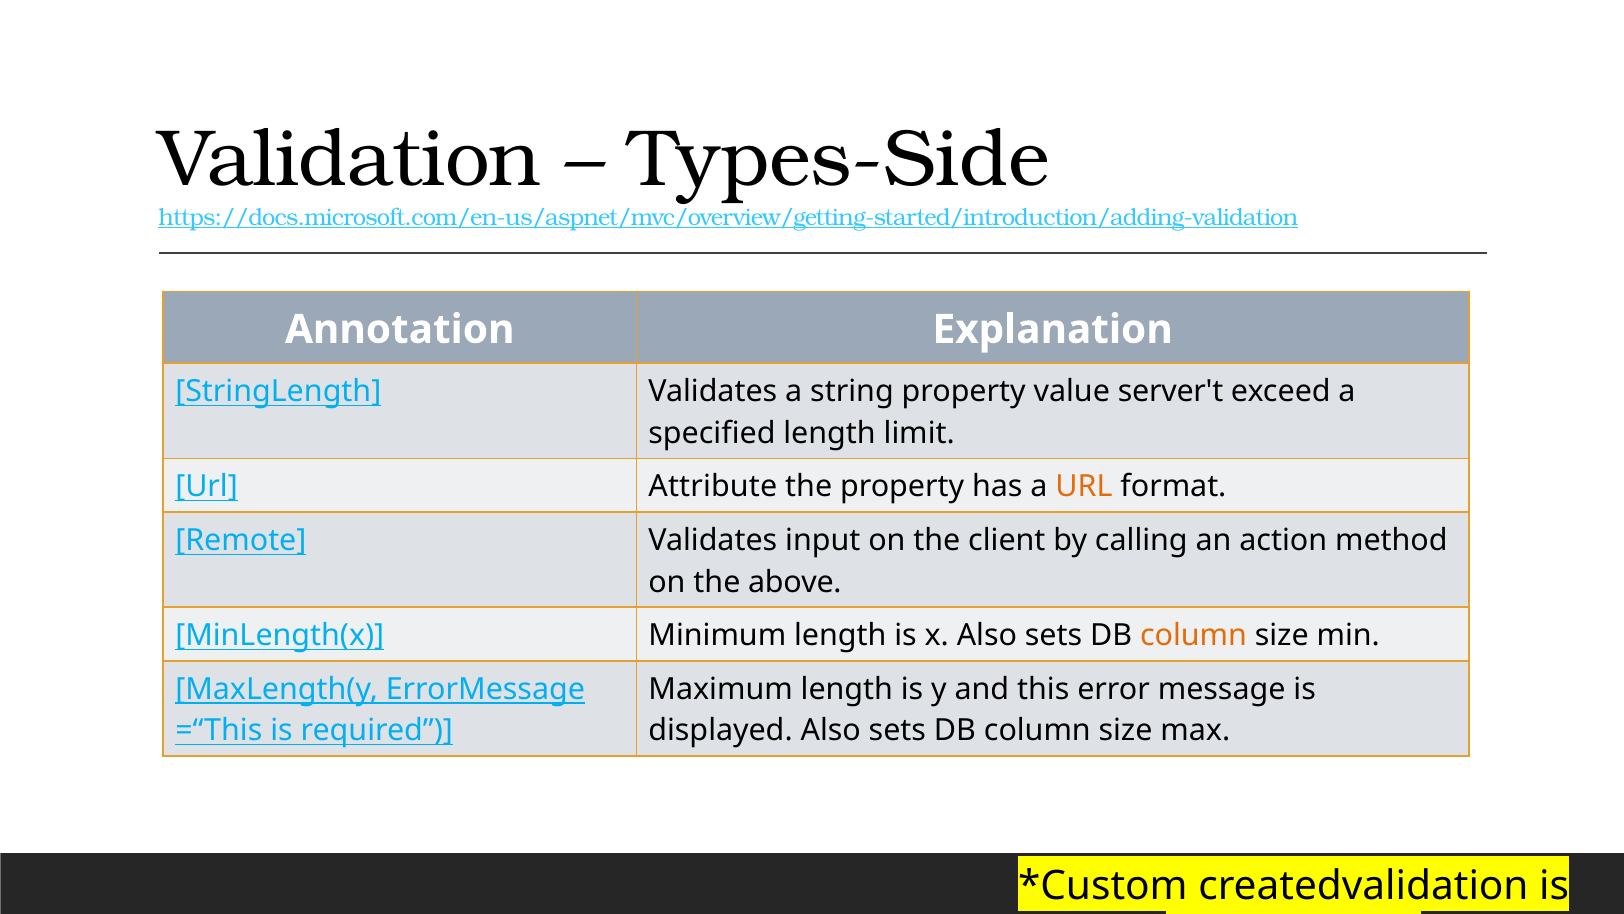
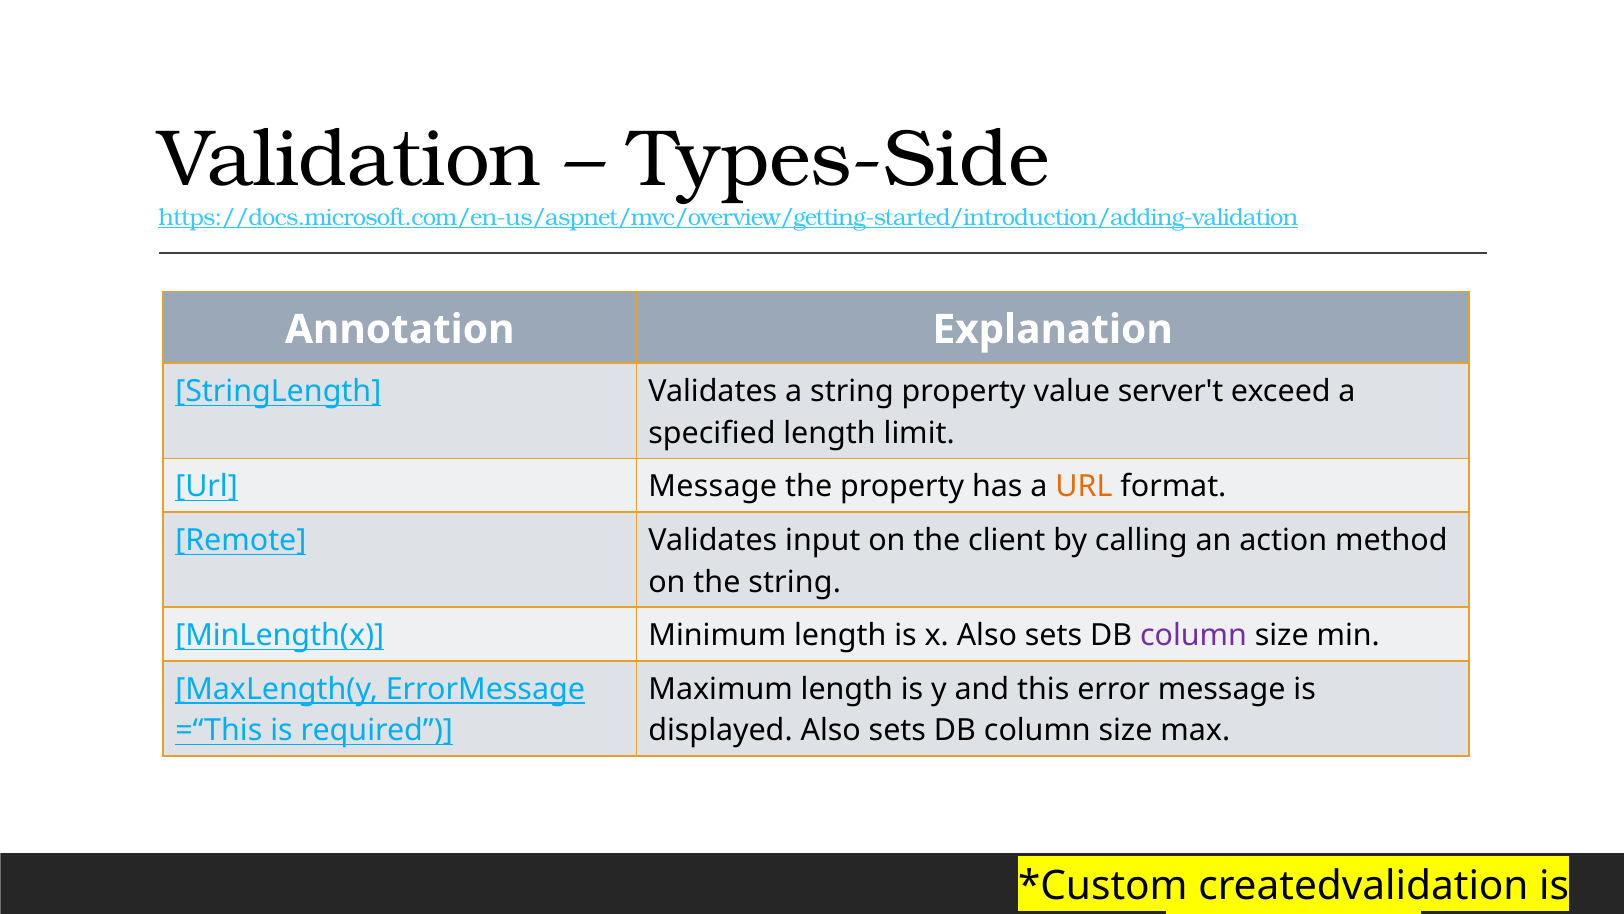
Url Attribute: Attribute -> Message (713, 487)
the above: above -> string (795, 582)
column colour: orange -> purple (1194, 635)
